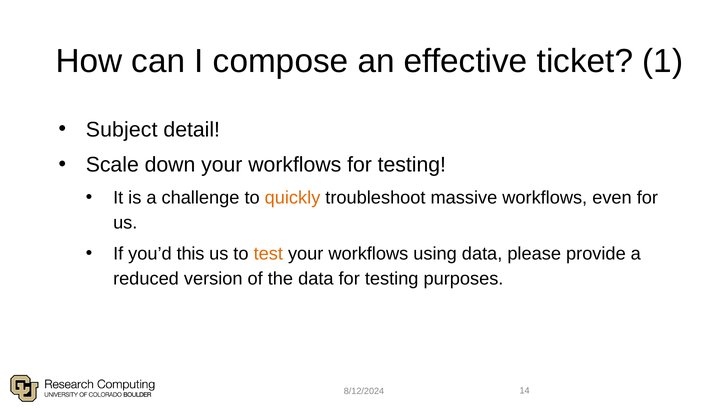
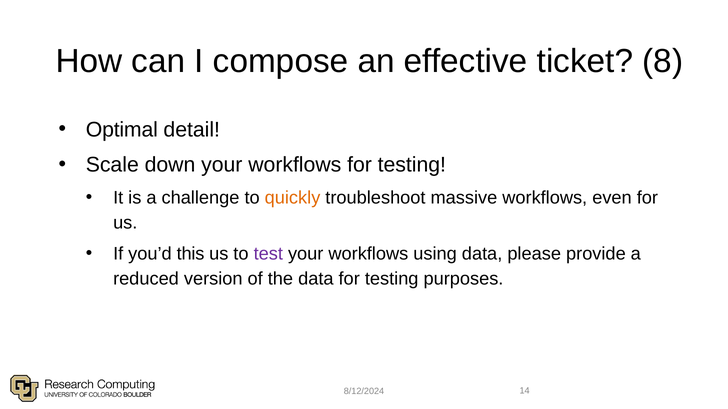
1: 1 -> 8 (663, 61)
Subject: Subject -> Optimal (122, 130)
test colour: orange -> purple (268, 254)
